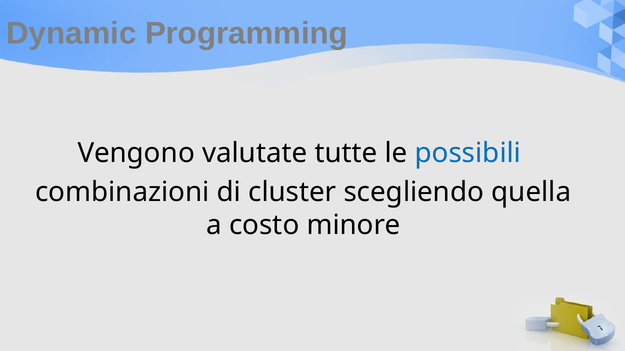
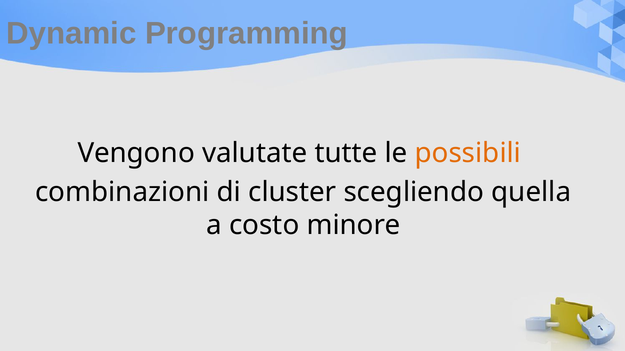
possibili colour: blue -> orange (468, 153)
